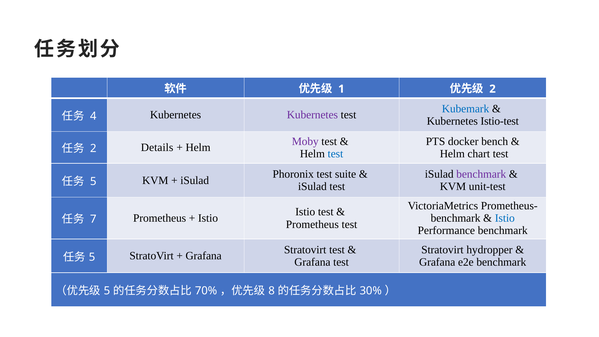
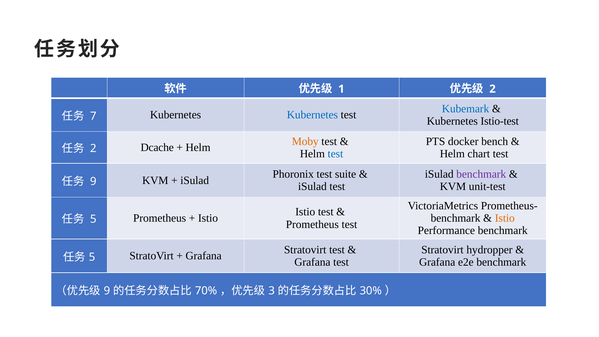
4: 4 -> 7 (93, 116)
Kubernetes colour: purple -> blue (312, 115)
Moby colour: purple -> orange (305, 141)
Details: Details -> Dcache (157, 148)
5: 5 -> 9 (93, 181)
Istio colour: blue -> orange (505, 218)
7: 7 -> 5 (93, 219)
5: 5 -> 9 (107, 291)
8: 8 -> 3 (272, 291)
